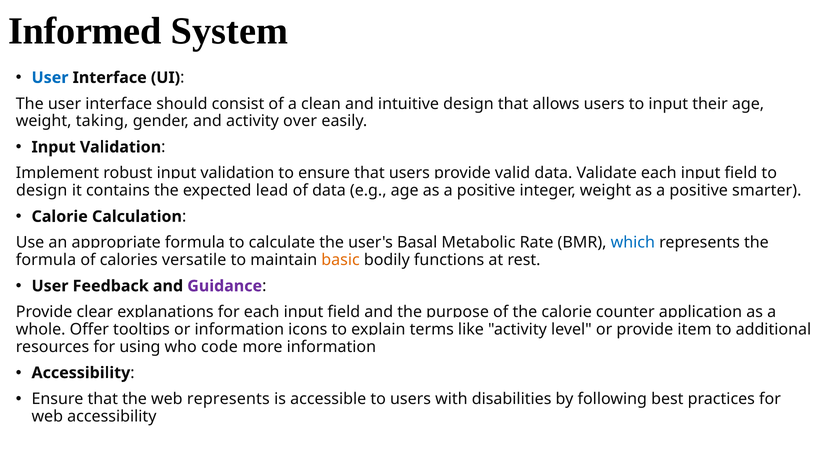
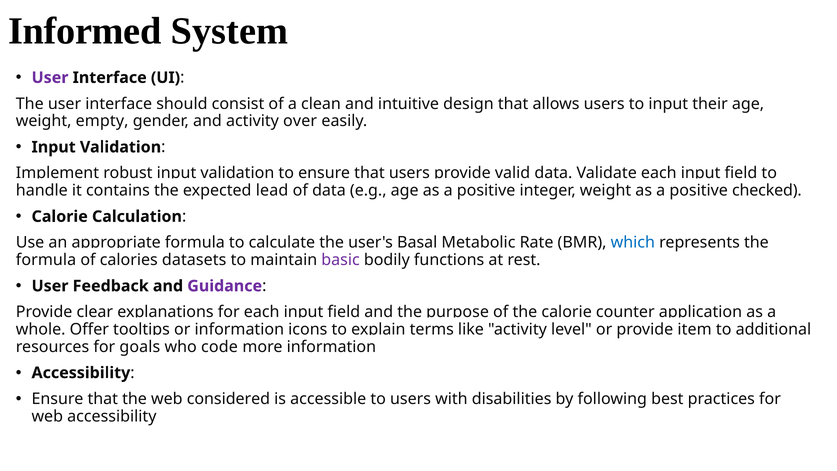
User colour: blue -> purple (50, 78)
taking: taking -> empty (102, 121)
design: design -> handle (42, 190)
smarter: smarter -> checked (767, 190)
versatile: versatile -> datasets (194, 260)
basic colour: orange -> purple (341, 260)
using: using -> goals (140, 347)
web represents: represents -> considered (228, 399)
